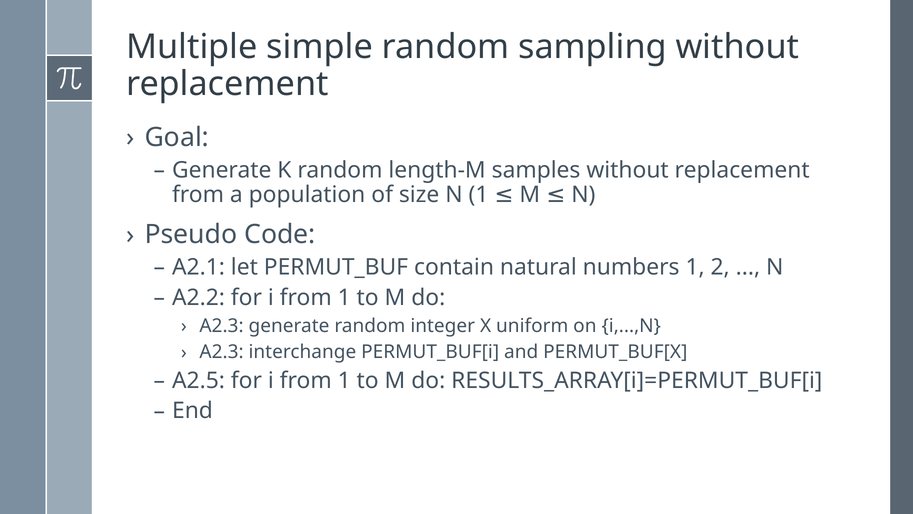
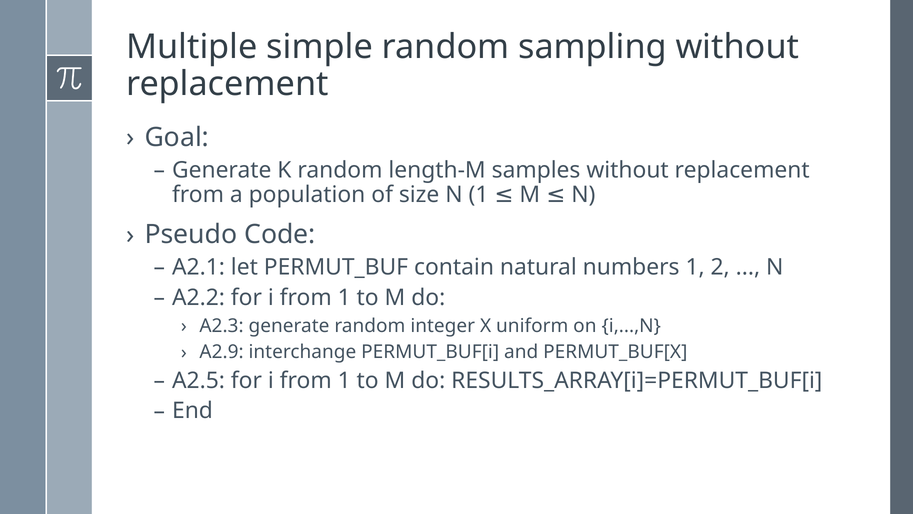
A2.3: A2.3 -> A2.9 (222, 352)
